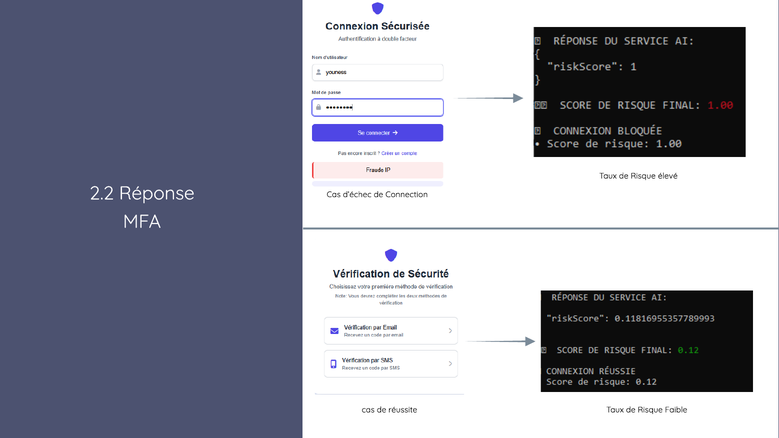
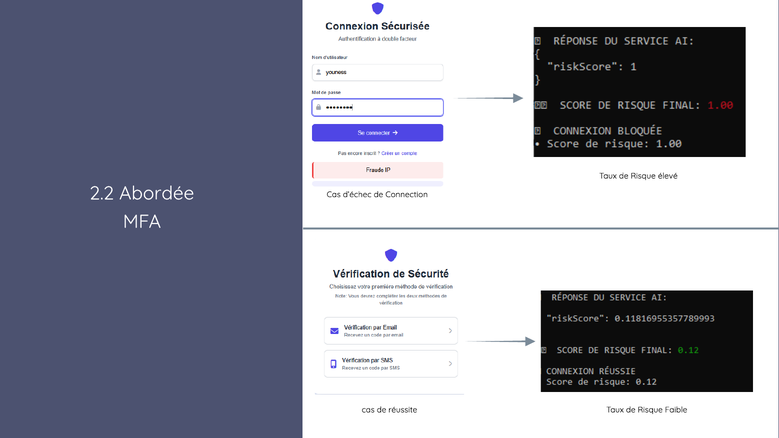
Réponse: Réponse -> Abordée (157, 193)
